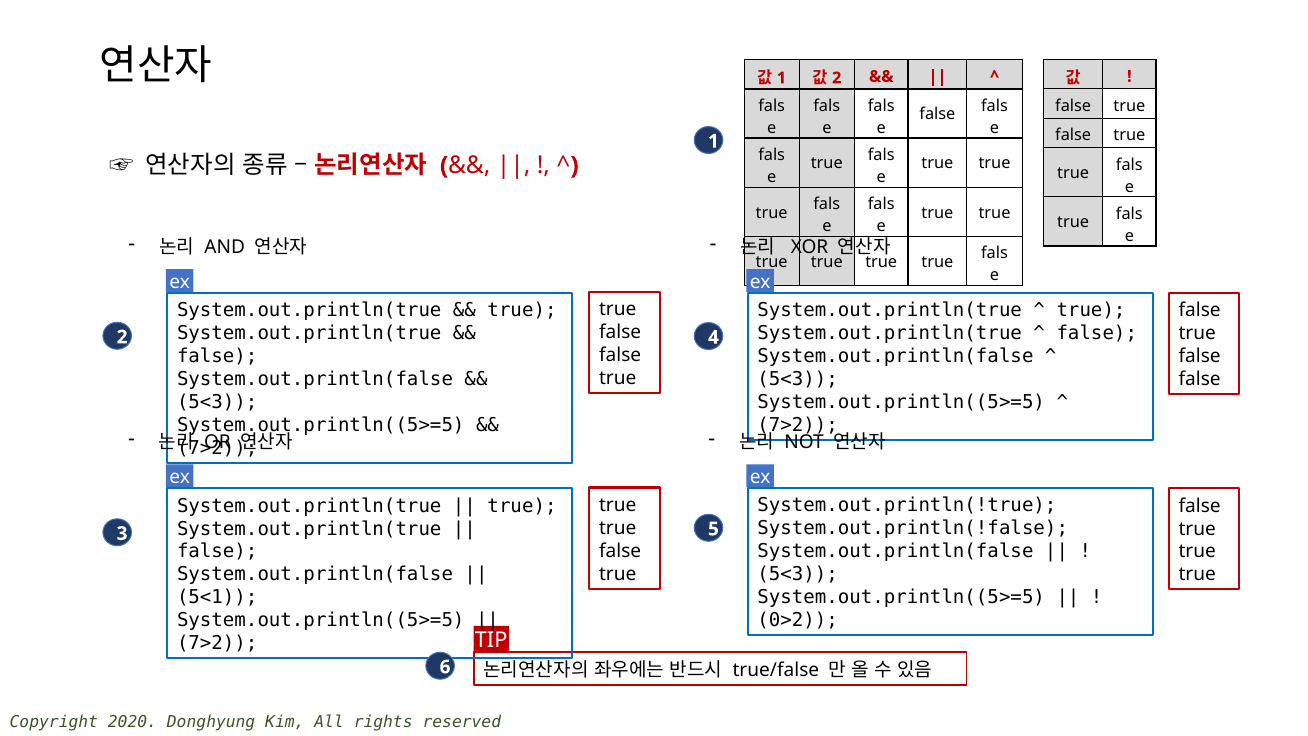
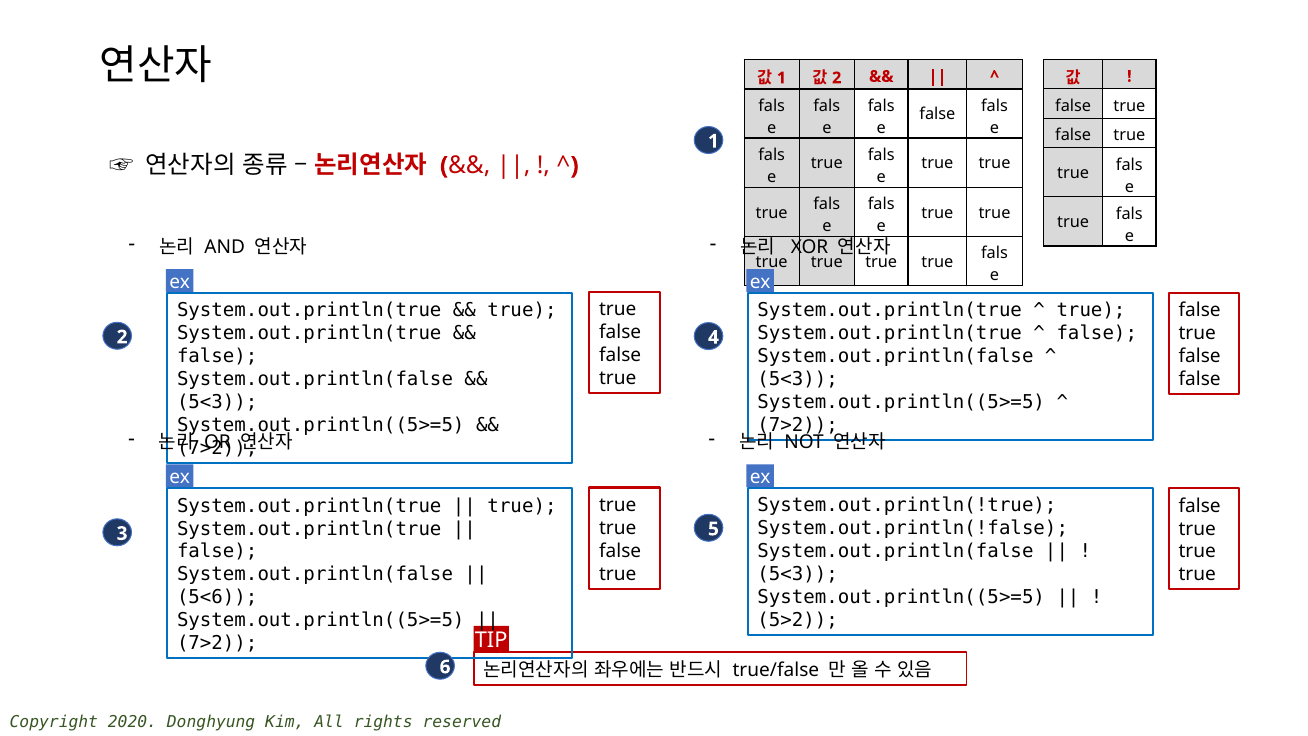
5<1: 5<1 -> 5<6 (217, 597)
0>2: 0>2 -> 5>2 (798, 620)
